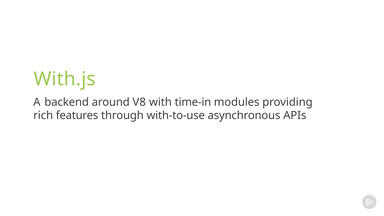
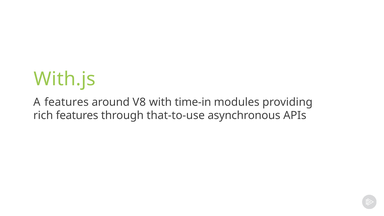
A backend: backend -> features (67, 102)
with-to-use: with-to-use -> that-to-use (176, 115)
